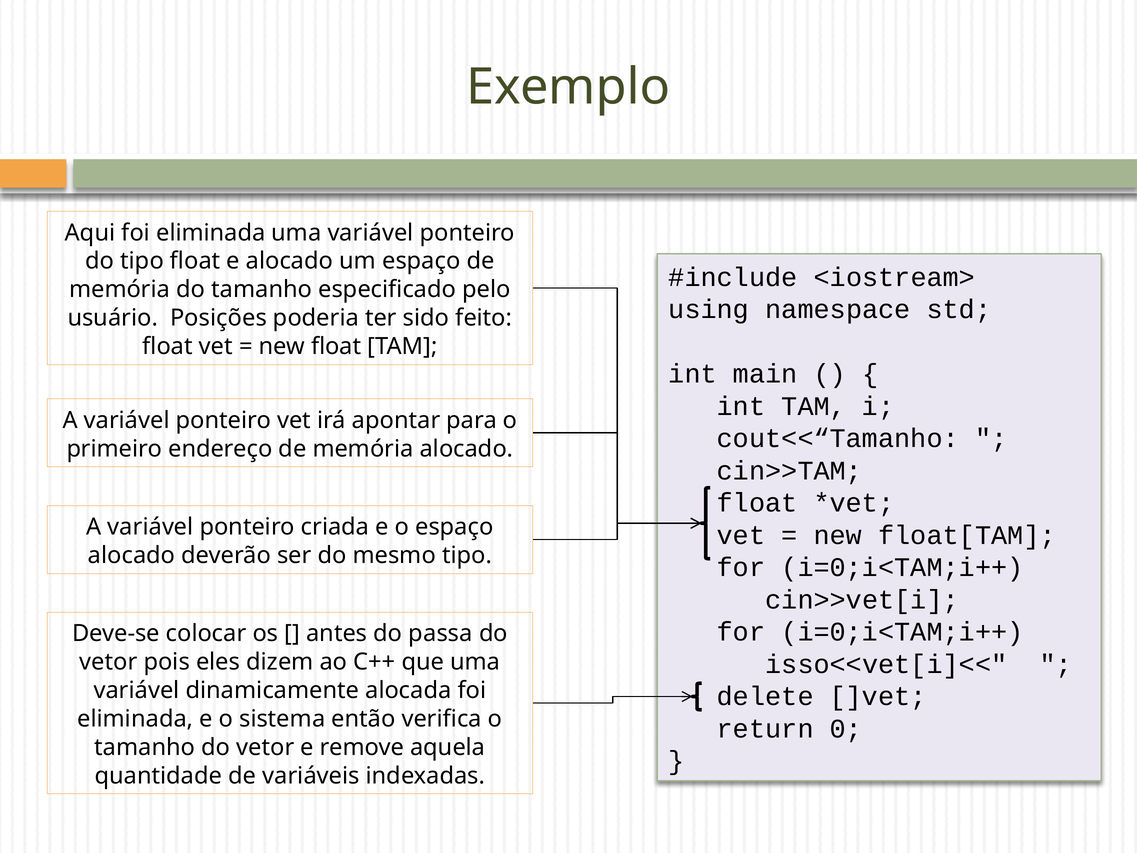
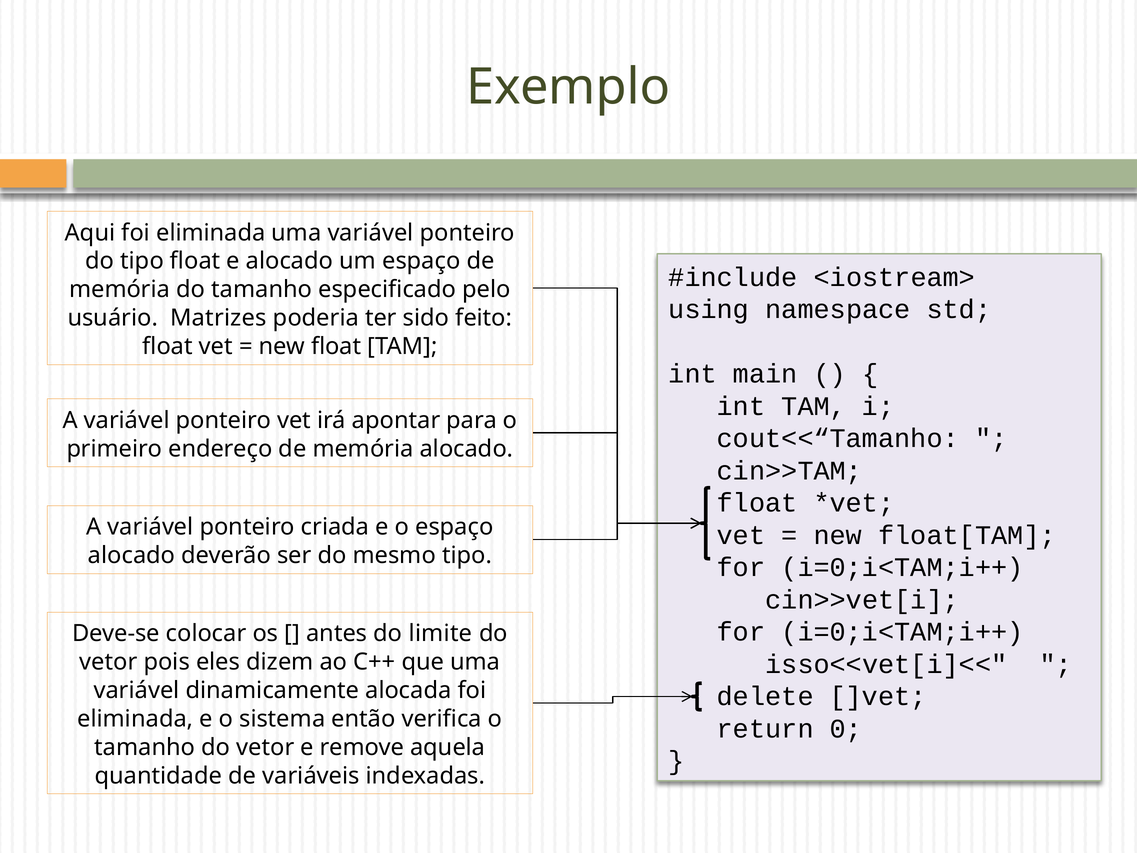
Posições: Posições -> Matrizes (218, 318)
passa: passa -> limite (441, 633)
